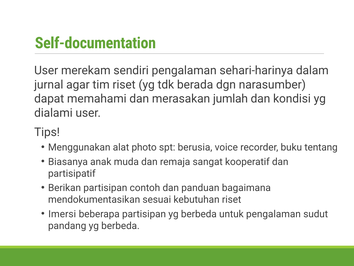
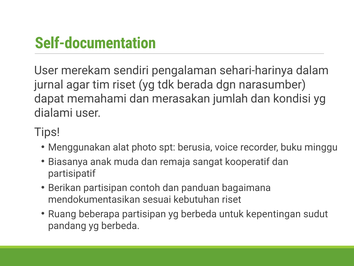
tentang: tentang -> minggu (321, 147)
Imersi: Imersi -> Ruang (62, 214)
untuk pengalaman: pengalaman -> kepentingan (273, 214)
